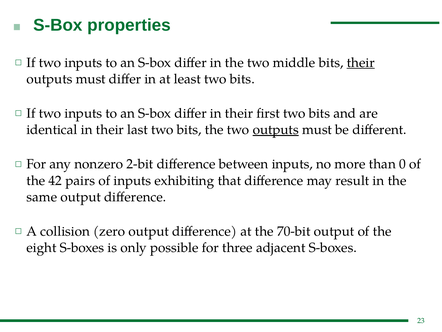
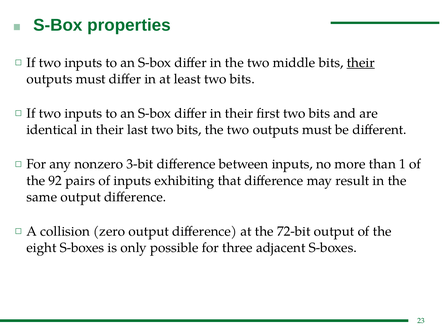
outputs underline: present -> none (276, 130)
2-bit: 2-bit -> 3-bit (140, 164)
0: 0 -> 1 (403, 164)
42: 42 -> 92 (55, 180)
70-bit: 70-bit -> 72-bit (294, 231)
